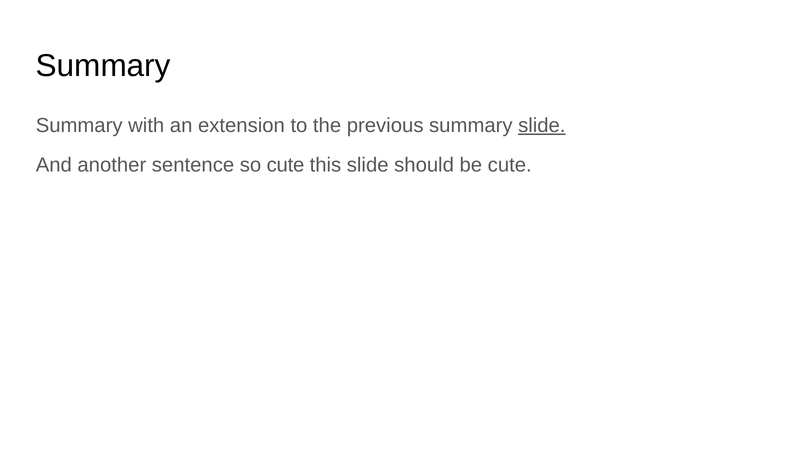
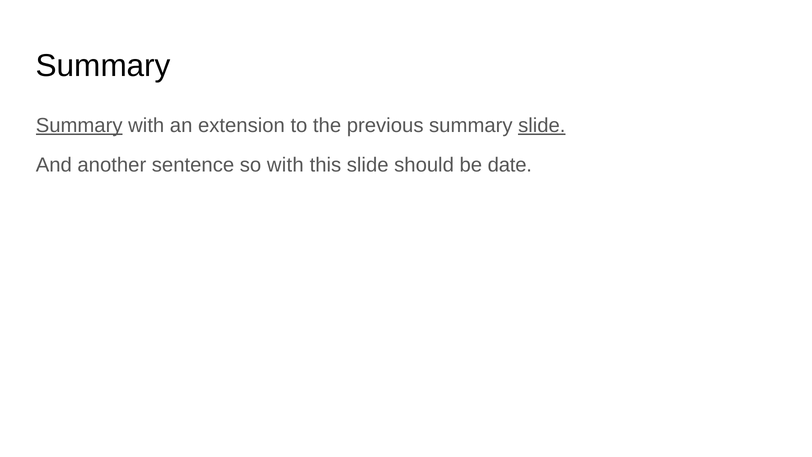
Summary underline: none -> present (79, 126)
so cute: cute -> with (285, 165)
be cute: cute -> date (510, 165)
